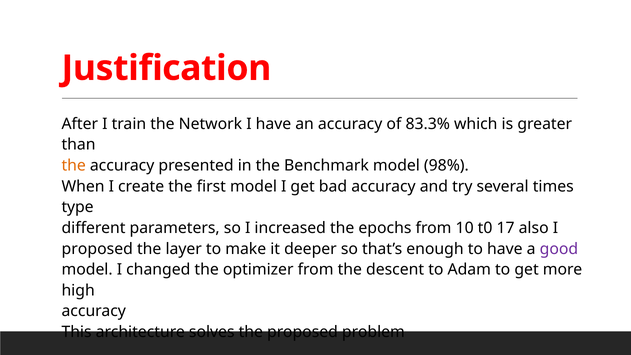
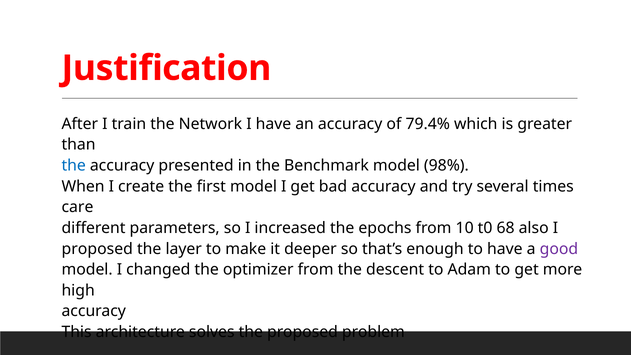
83.3%: 83.3% -> 79.4% (428, 124)
the colour: orange -> blue (74, 166)
type: type -> care (77, 207)
17: 17 -> 68 (506, 228)
